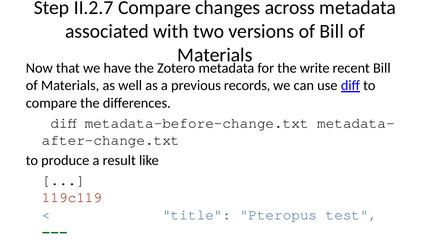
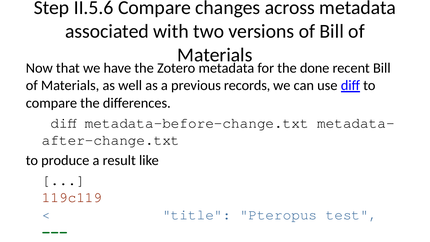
II.2.7: II.2.7 -> II.5.6 (94, 8)
write: write -> done (315, 68)
